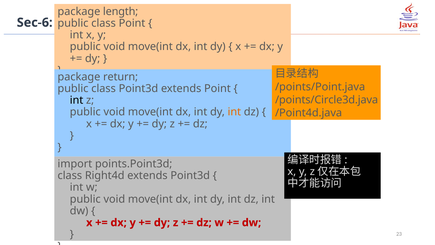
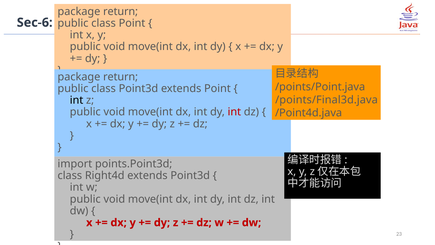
length: length -> return (121, 11)
/points/Circle3d.java: /points/Circle3d.java -> /points/Final3d.java (326, 100)
int colour: orange -> red (234, 112)
